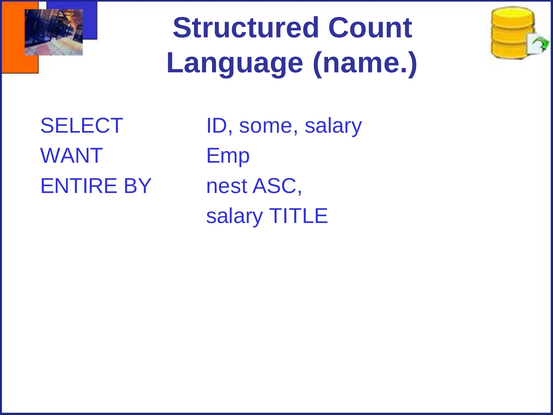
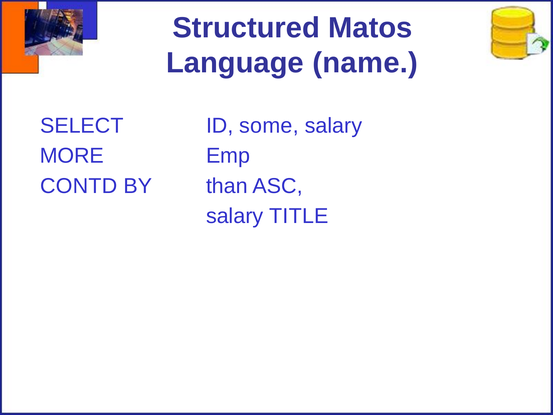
Count: Count -> Matos (370, 28)
WANT: WANT -> MORE (72, 156)
ENTIRE: ENTIRE -> CONTD (79, 186)
nest: nest -> than (227, 186)
